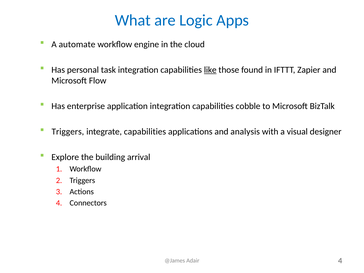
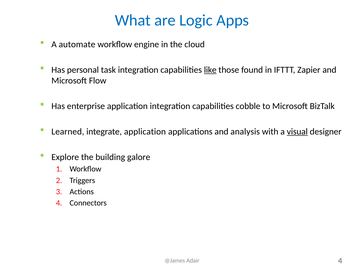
Triggers: Triggers -> Learned (68, 132)
integrate capabilities: capabilities -> application (145, 132)
visual underline: none -> present (297, 132)
arrival: arrival -> galore (139, 157)
